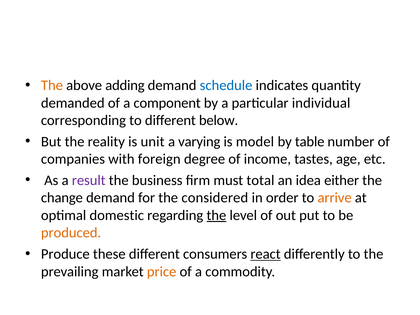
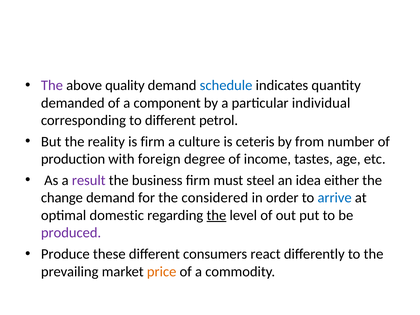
The colour: orange -> purple (52, 85)
adding: adding -> quality (125, 85)
below: below -> petrol (219, 120)
is unit: unit -> firm (153, 142)
varying: varying -> culture (199, 142)
model: model -> ceteris (255, 142)
table: table -> from (310, 142)
companies: companies -> production (73, 159)
total: total -> steel (261, 180)
arrive colour: orange -> blue (335, 198)
produced colour: orange -> purple (71, 233)
react underline: present -> none (266, 254)
